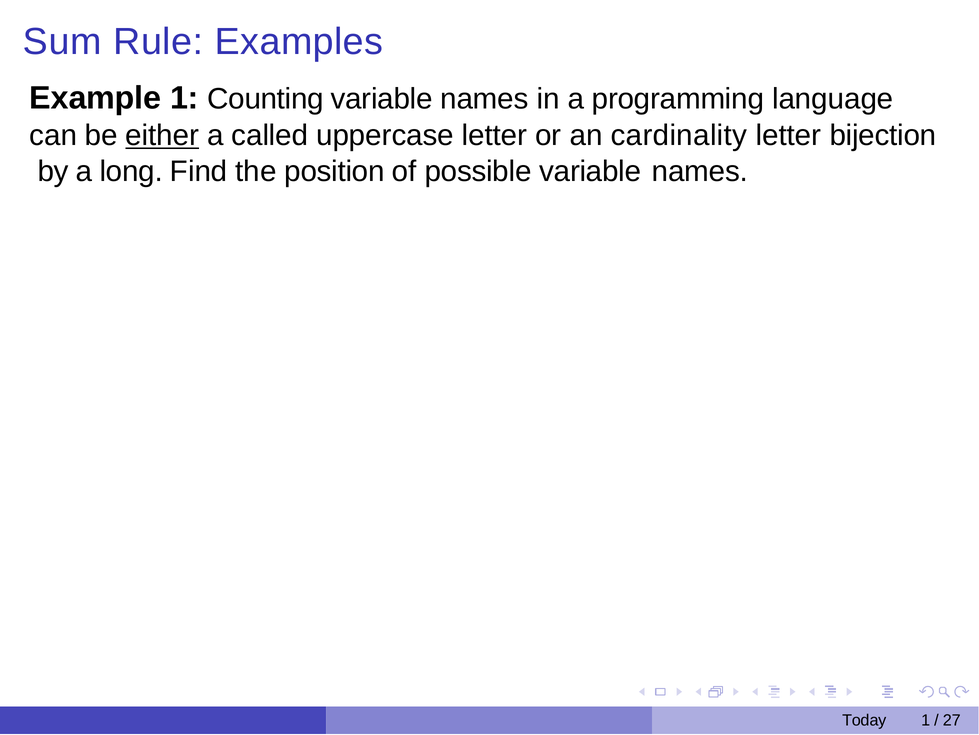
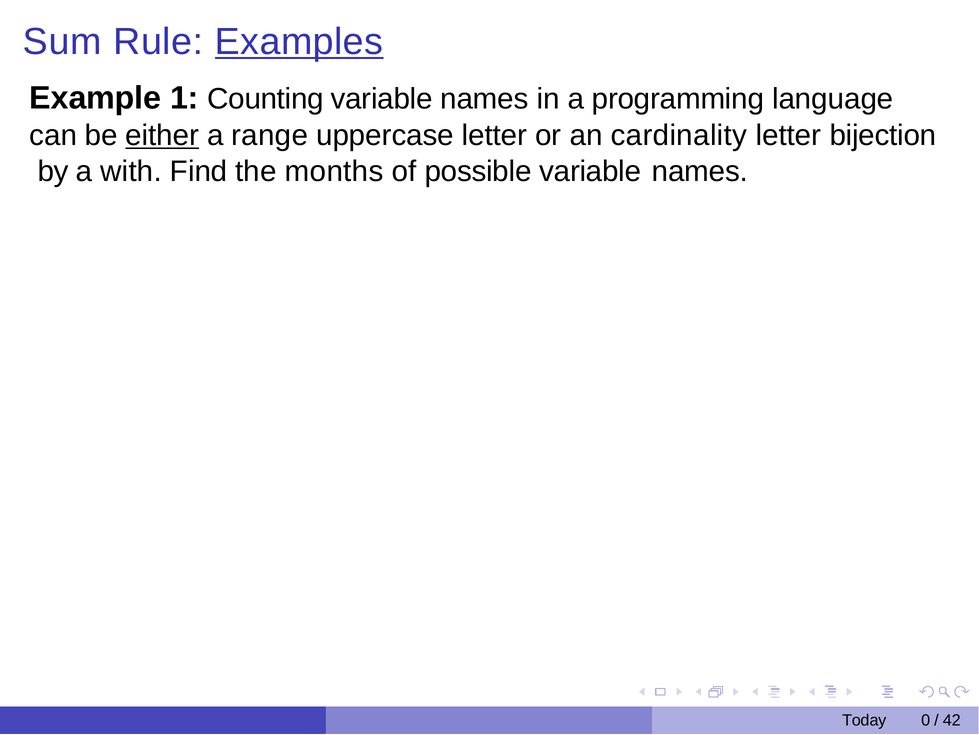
Examples underline: none -> present (299, 42)
called: called -> range (270, 136)
long: long -> with (131, 171)
position: position -> months (334, 171)
Today 1: 1 -> 0 (926, 720)
27: 27 -> 42 (952, 720)
